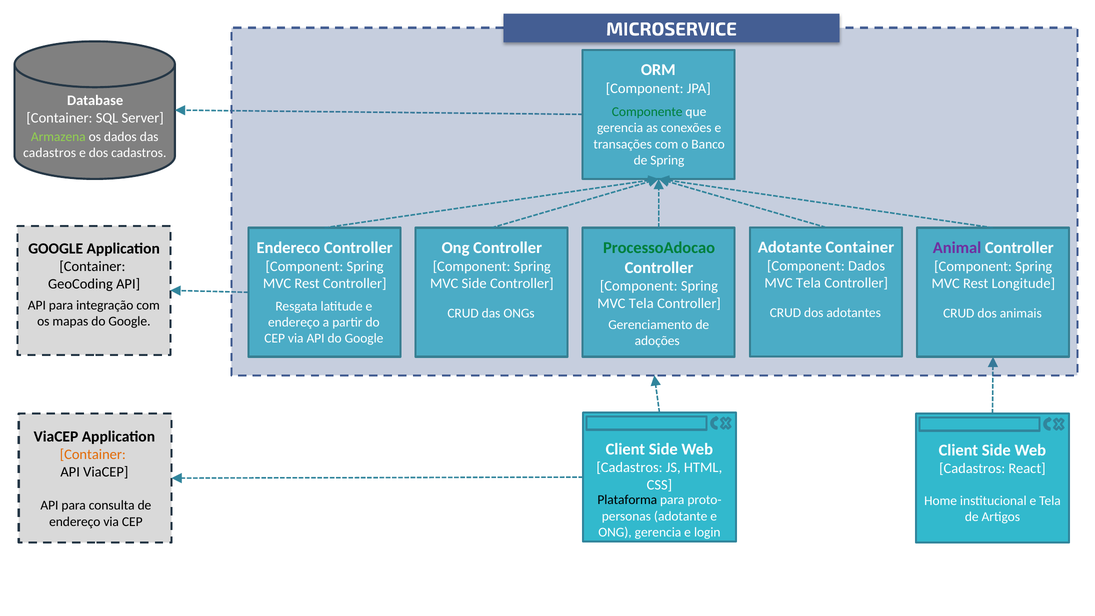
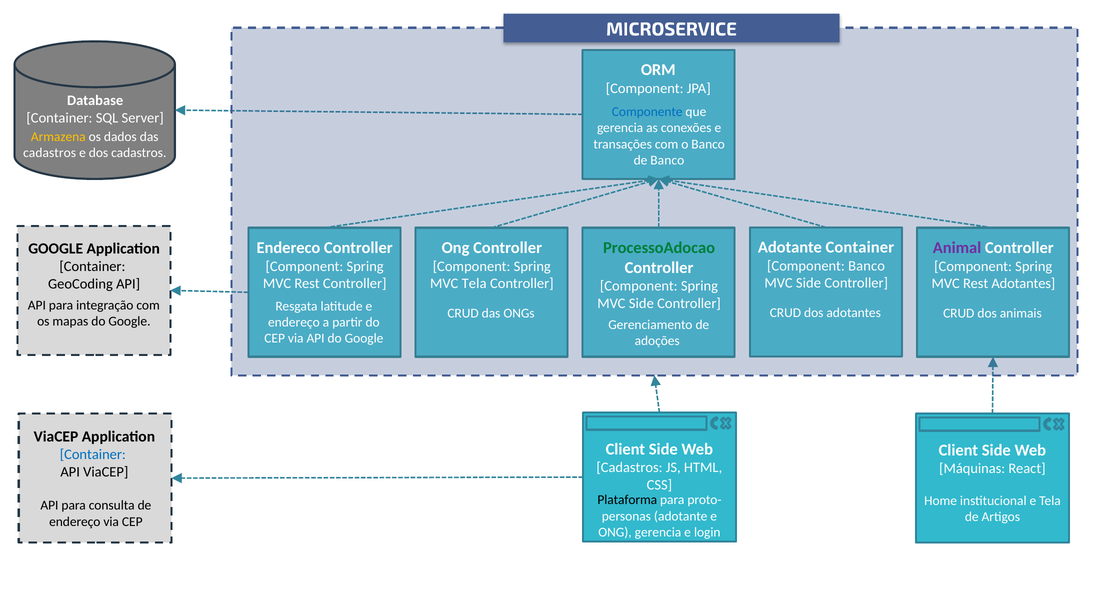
Componente colour: green -> blue (647, 112)
Armazena colour: light green -> yellow (58, 137)
de Spring: Spring -> Banco (667, 160)
Component Dados: Dados -> Banco (867, 266)
Tela: Tela -> Side (808, 283)
MVC Side: Side -> Tela (474, 284)
Rest Longitude: Longitude -> Adotantes (1023, 284)
Tela: Tela -> Side (641, 303)
Container colour: orange -> blue (93, 454)
Cadastros: Cadastros -> Máquinas (972, 469)
